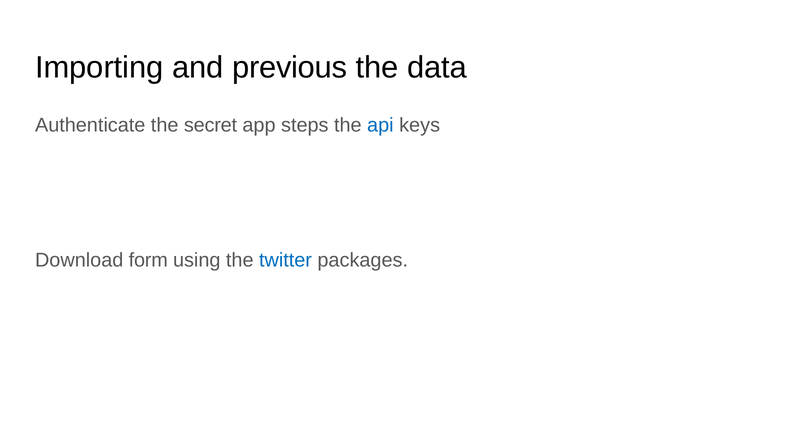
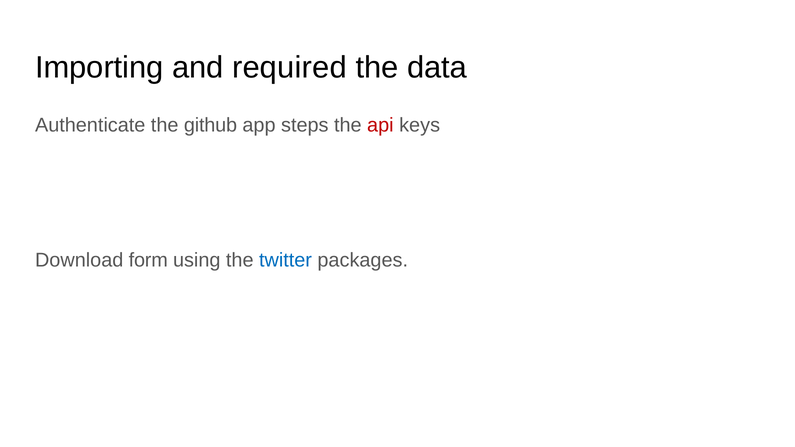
previous: previous -> required (290, 67)
secret: secret -> github (211, 125)
api colour: blue -> red (380, 125)
